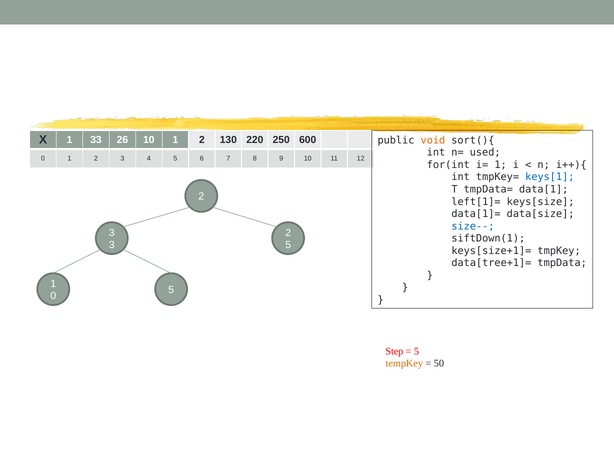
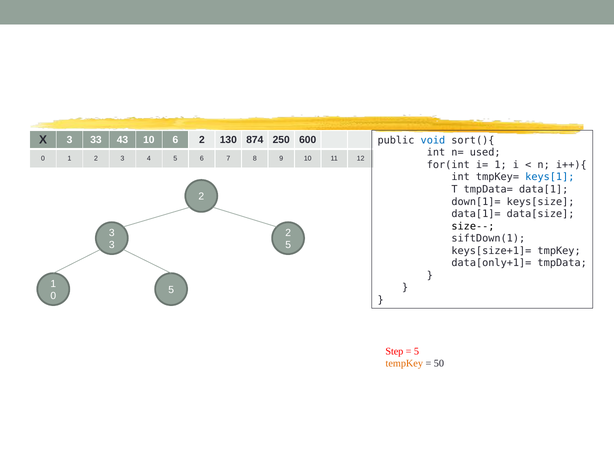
X 1: 1 -> 3 (70, 140)
26: 26 -> 43 (122, 140)
10 1: 1 -> 6 (175, 140)
220: 220 -> 874 (255, 140)
void colour: orange -> blue (433, 140)
left[1]=: left[1]= -> down[1]= (476, 202)
size-- colour: blue -> black (473, 226)
data[tree+1]=: data[tree+1]= -> data[only+1]= (491, 263)
